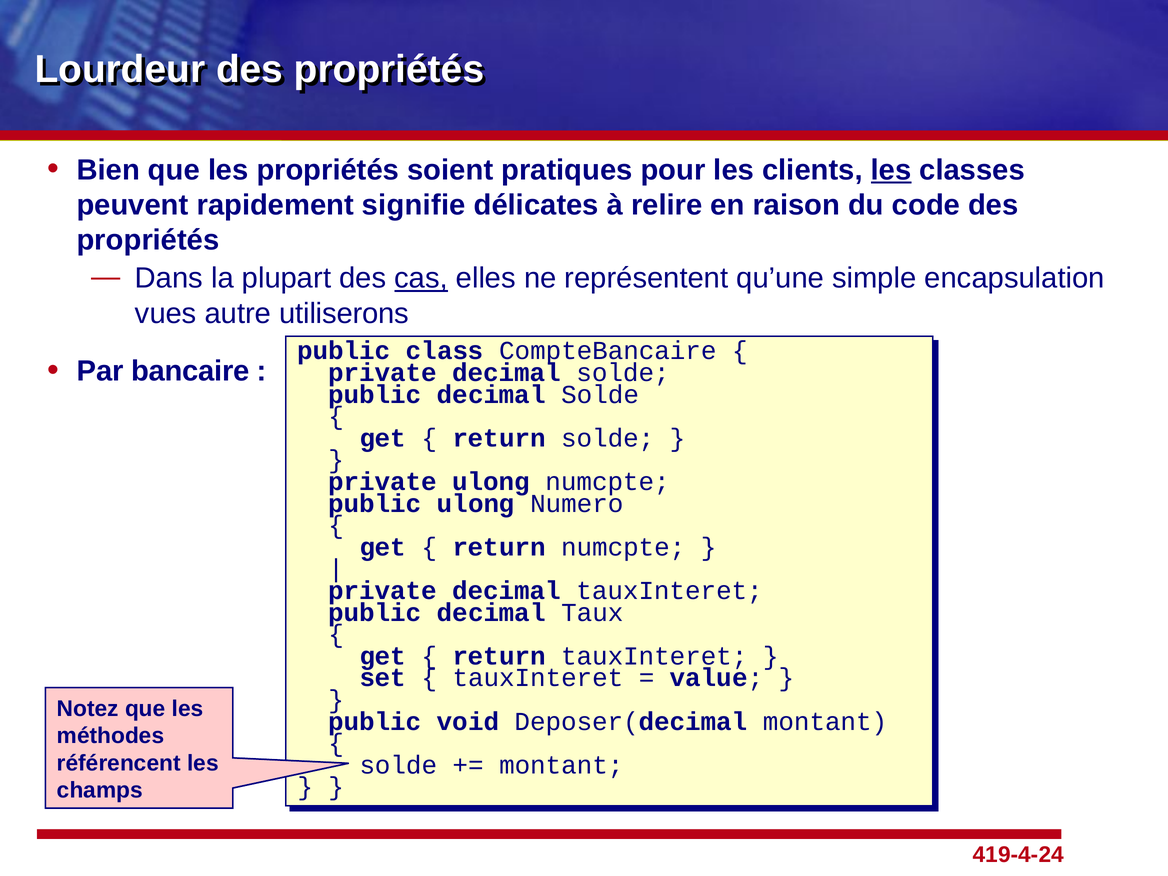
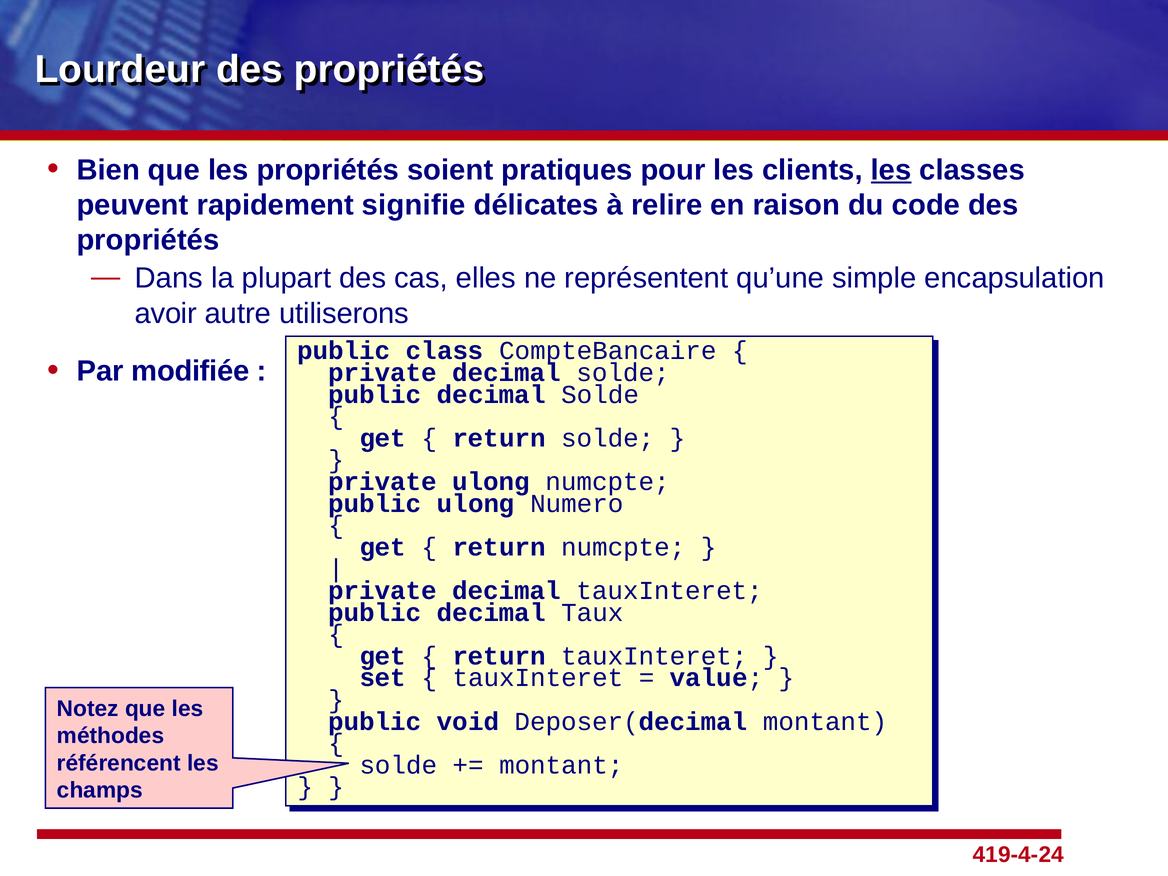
cas underline: present -> none (421, 278)
vues: vues -> avoir (166, 313)
bancaire: bancaire -> modifiée (190, 371)
